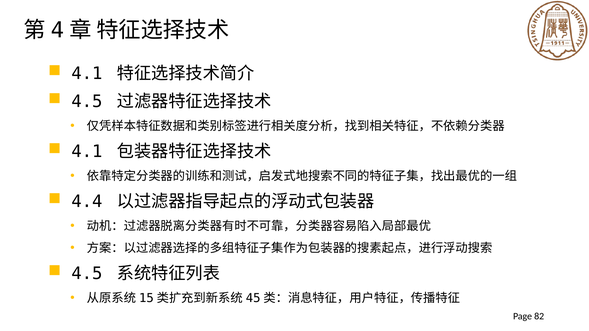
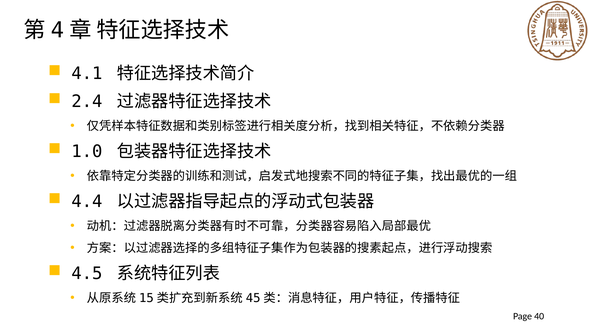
4.5: 4.5 -> 2.4 (87, 102)
4.1: 4.1 -> 1.0 (87, 152)
82: 82 -> 40 (539, 316)
